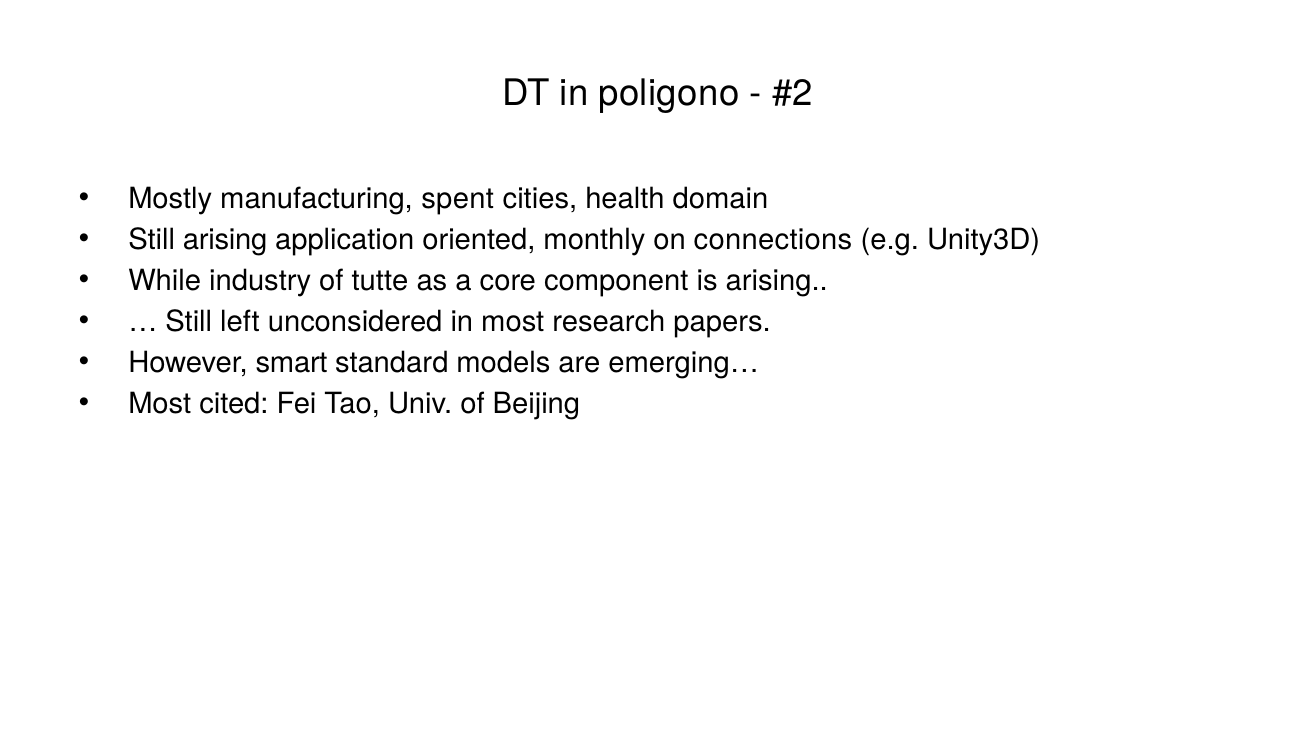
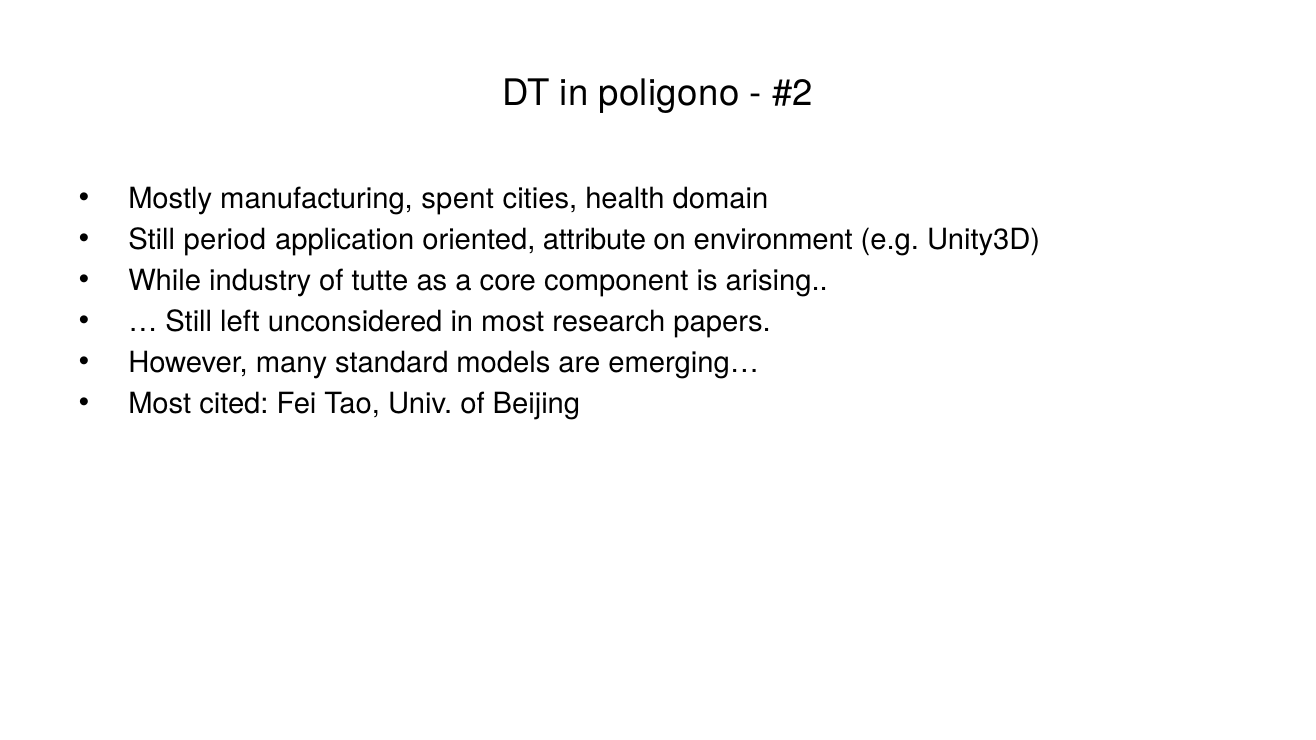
Still arising: arising -> period (225, 240)
monthly: monthly -> attribute (595, 240)
connections: connections -> environment (773, 240)
smart: smart -> many (292, 363)
